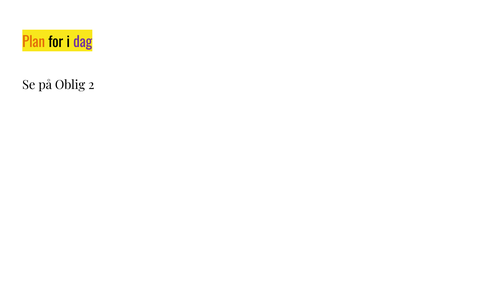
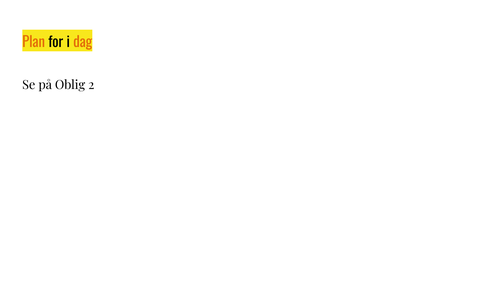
dag colour: purple -> orange (83, 42)
